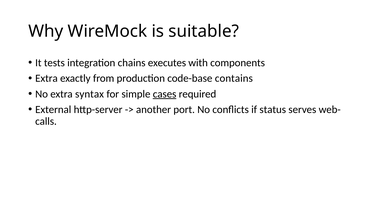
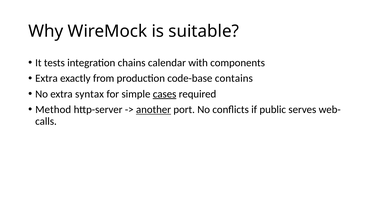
executes: executes -> calendar (167, 63)
External: External -> Method (53, 109)
another underline: none -> present (154, 109)
status: status -> public (273, 109)
